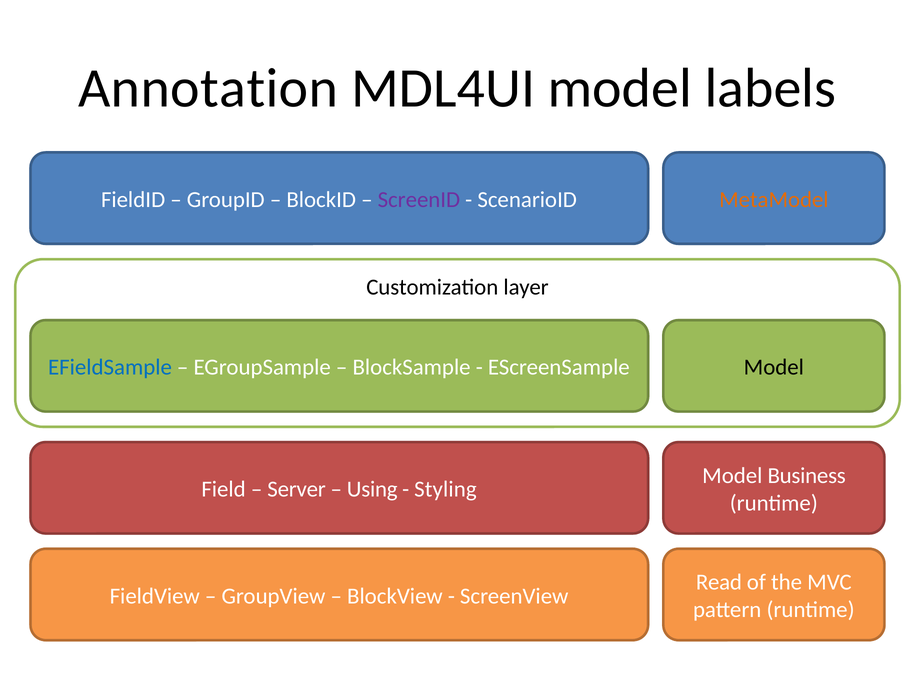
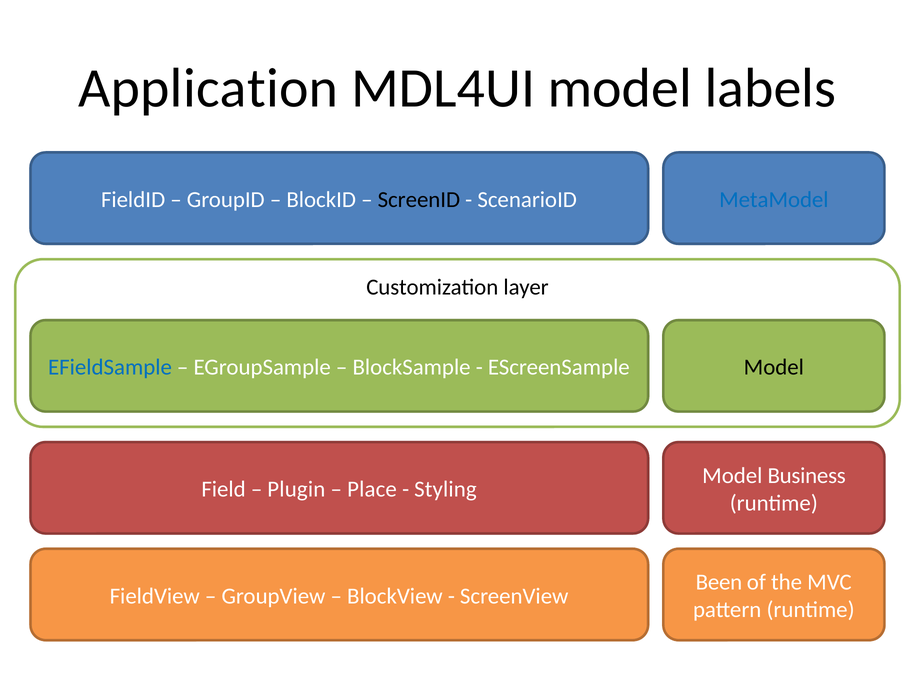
Annotation: Annotation -> Application (208, 89)
ScreenID colour: purple -> black (419, 200)
MetaModel colour: orange -> blue (774, 200)
Server: Server -> Plugin (296, 490)
Using: Using -> Place (372, 490)
Read: Read -> Been (719, 583)
